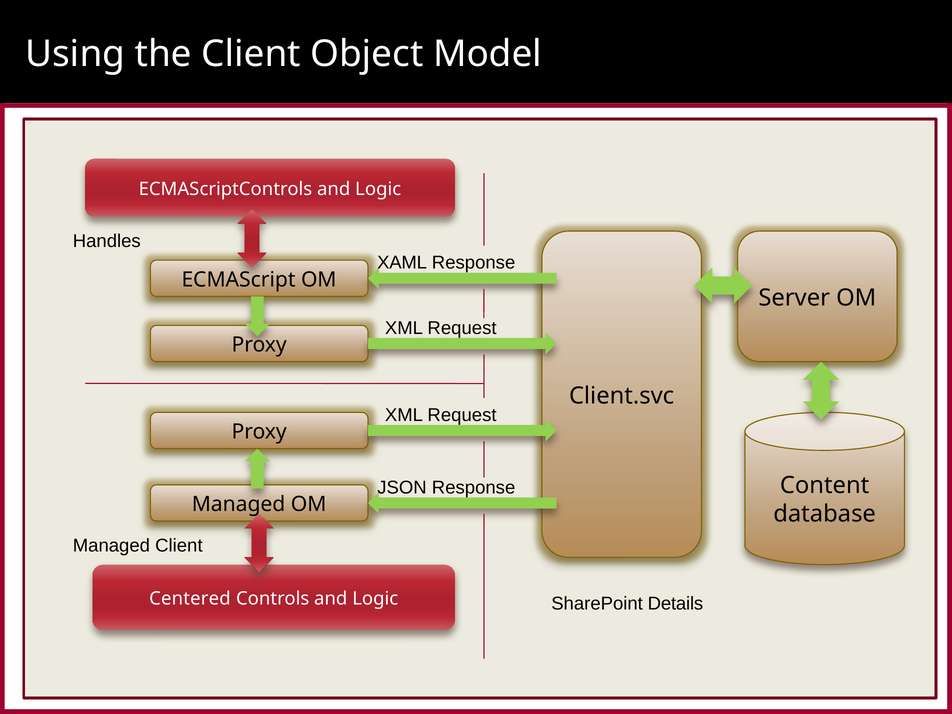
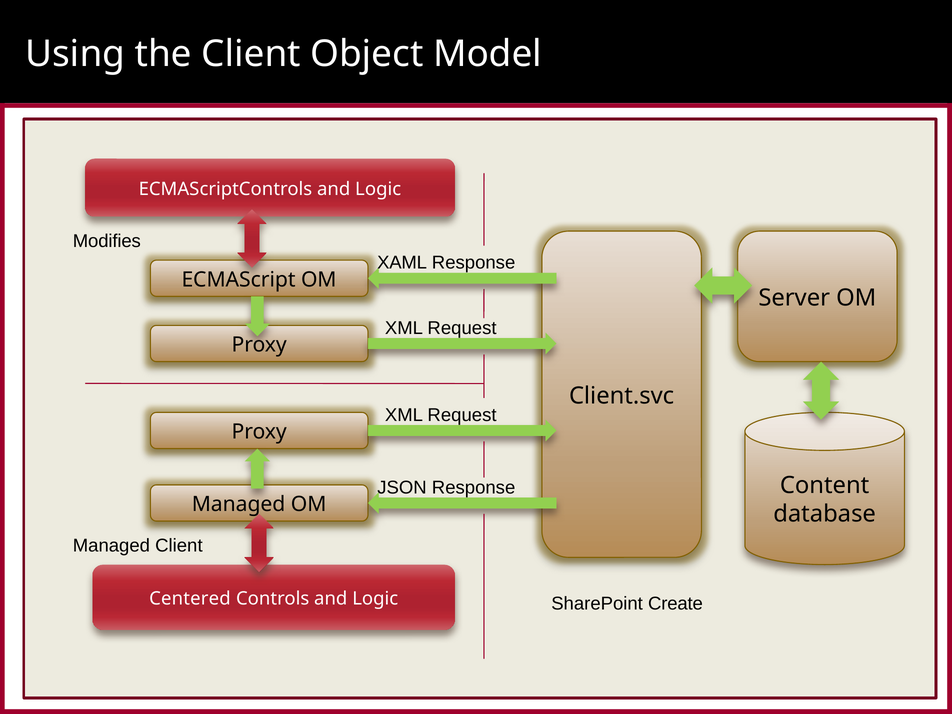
Handles: Handles -> Modifies (107, 241)
Details: Details -> Create (675, 603)
